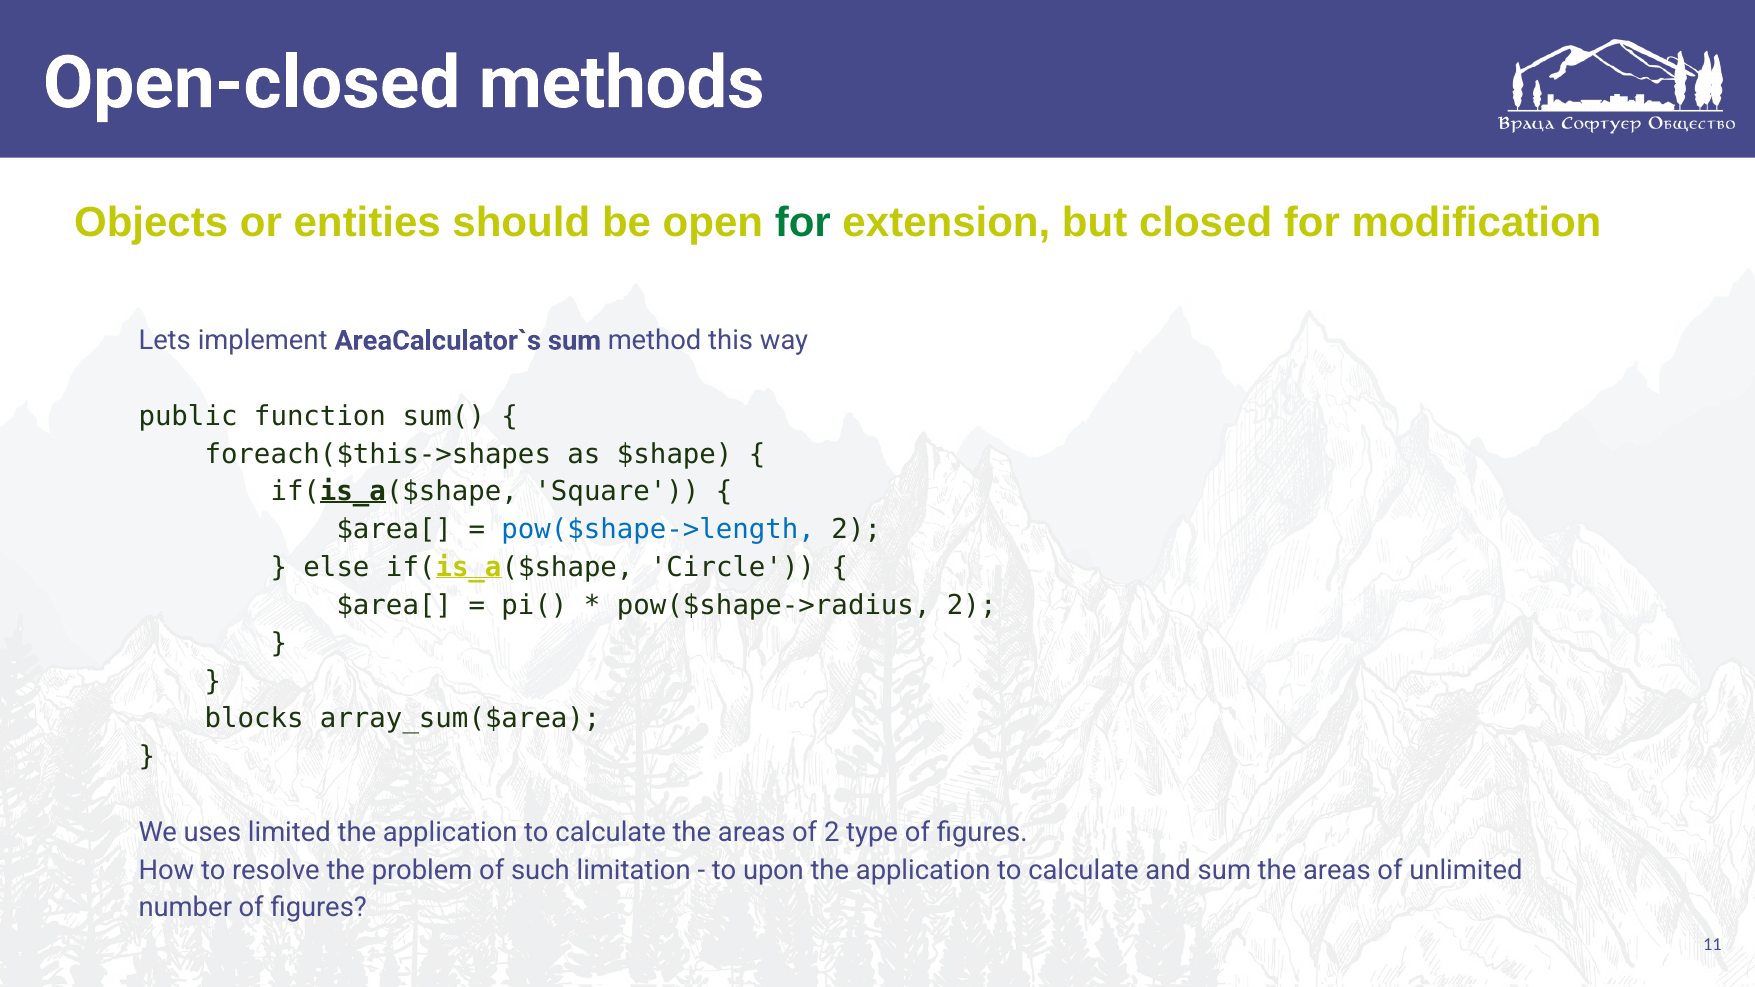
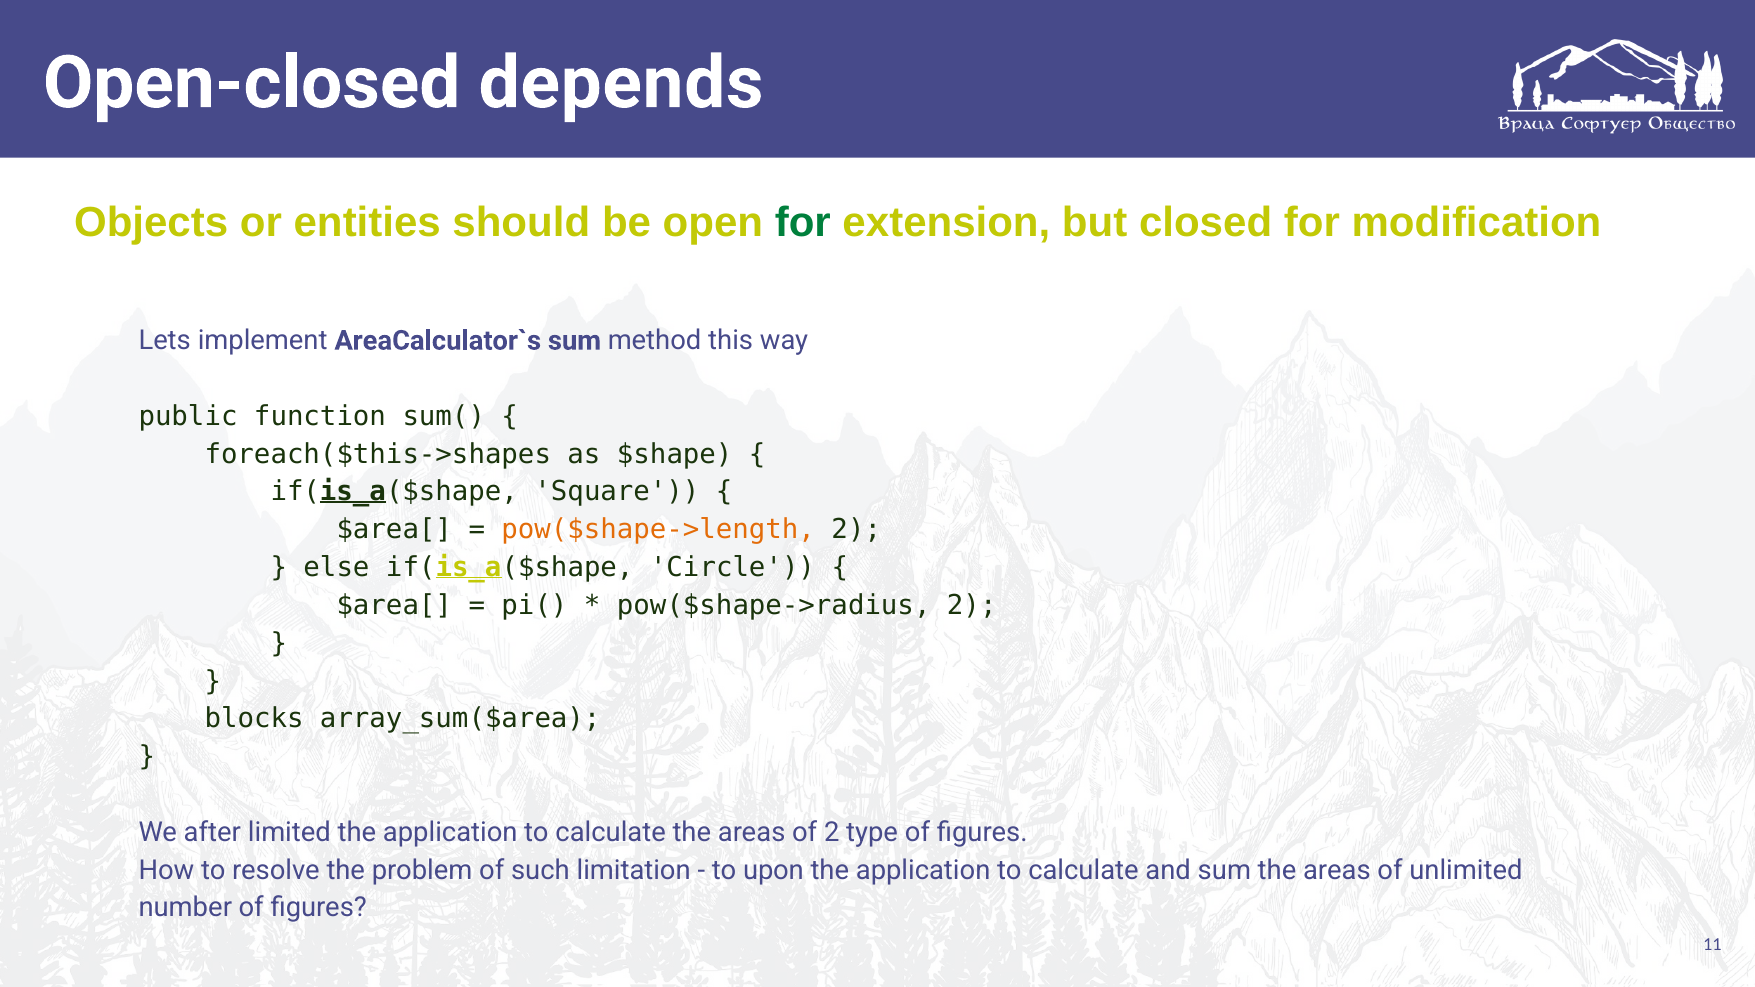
methods: methods -> depends (621, 83)
pow($shape->length colour: blue -> orange (658, 530)
uses: uses -> after (212, 832)
